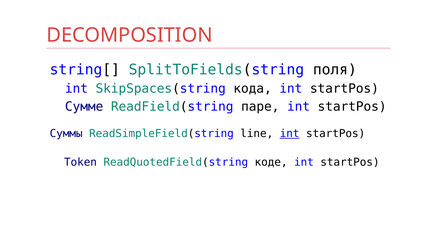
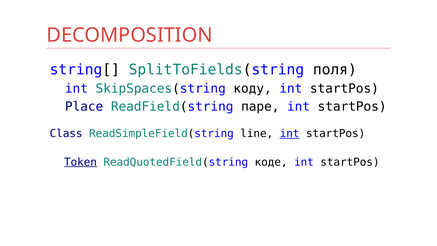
кода: кода -> коду (253, 89)
Сумме: Сумме -> Place (84, 106)
Суммы: Суммы -> Class (66, 134)
Token underline: none -> present (80, 162)
